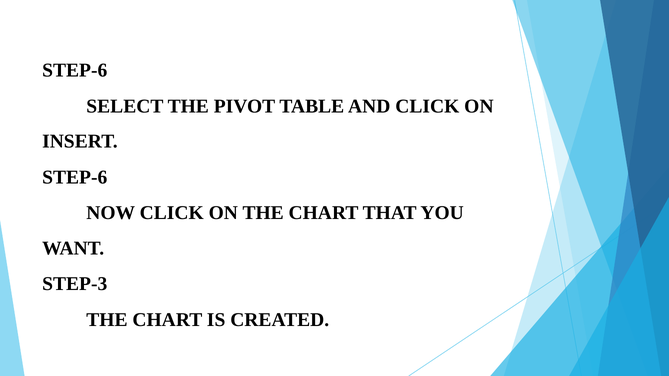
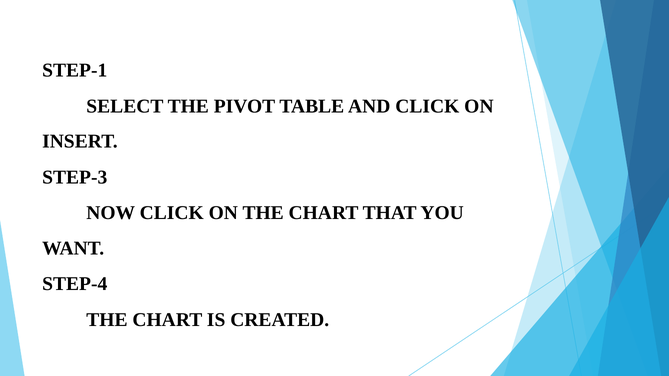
STEP-6: STEP-6 -> STEP-1 (75, 70)
STEP-6: STEP-6 -> STEP-3 (75, 177)
STEP-3: STEP-3 -> STEP-4 (75, 284)
